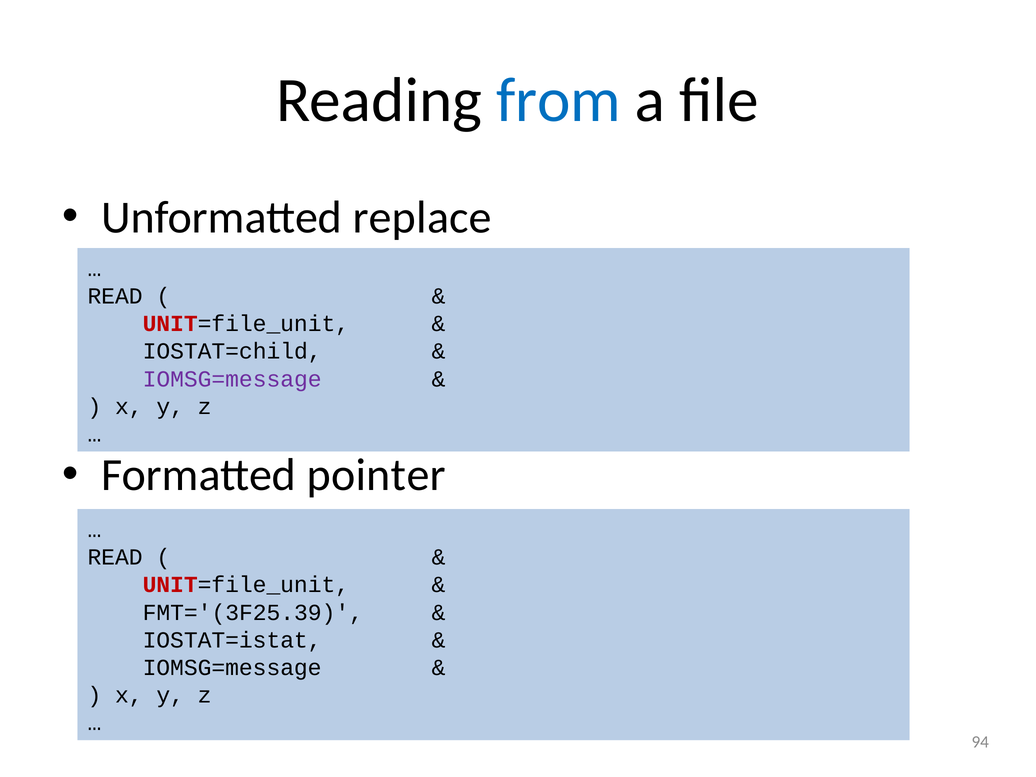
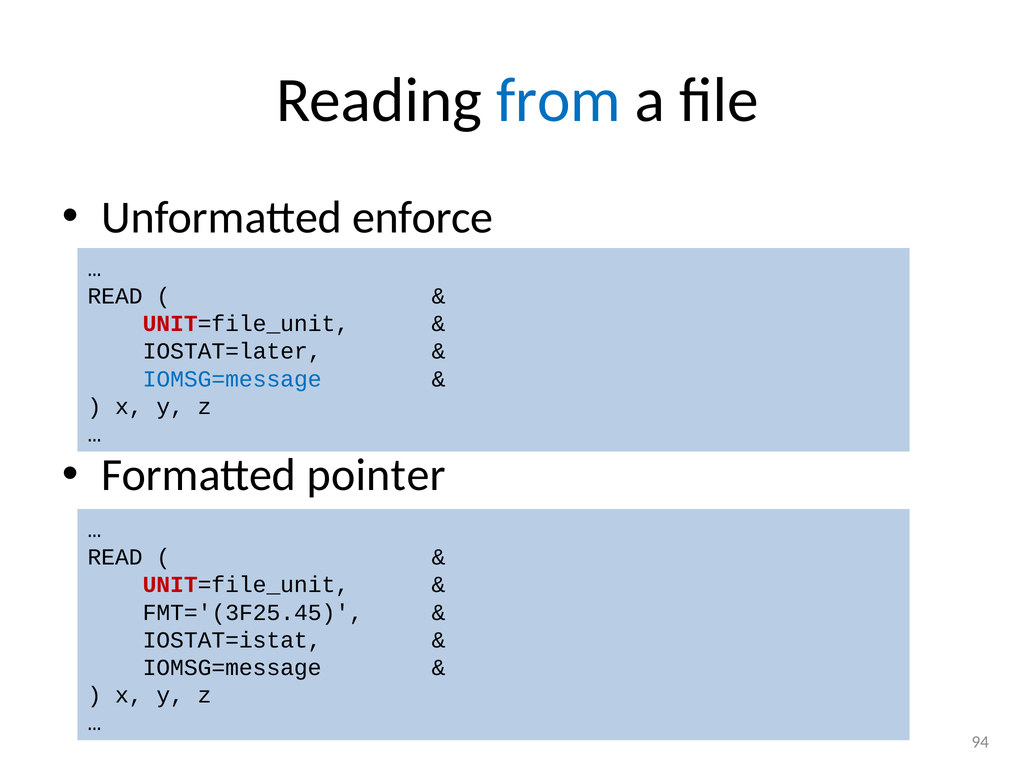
replace: replace -> enforce (423, 217)
IOSTAT=child: IOSTAT=child -> IOSTAT=later (232, 351)
IOMSG=message colour: purple -> blue (232, 379)
FMT='(3F25.39: FMT='(3F25.39 -> FMT='(3F25.45 (253, 612)
